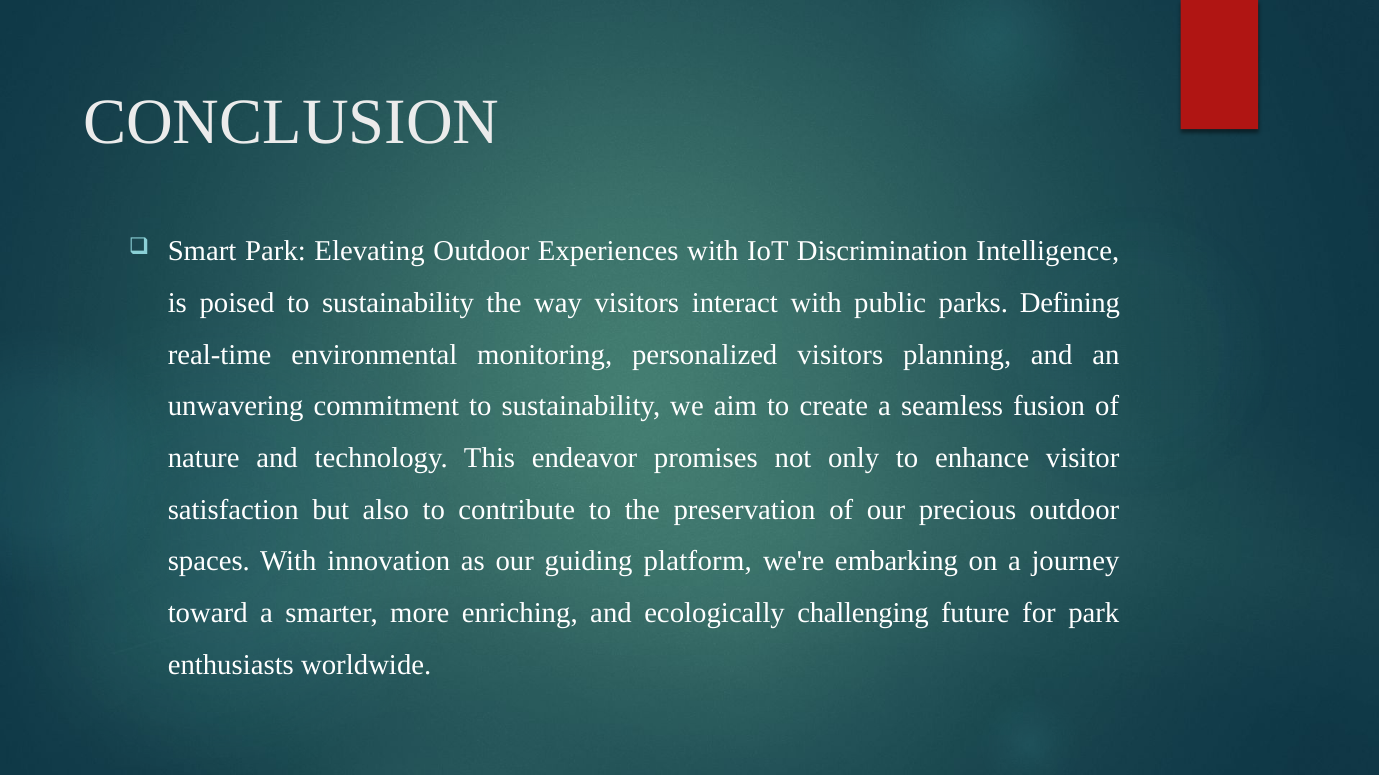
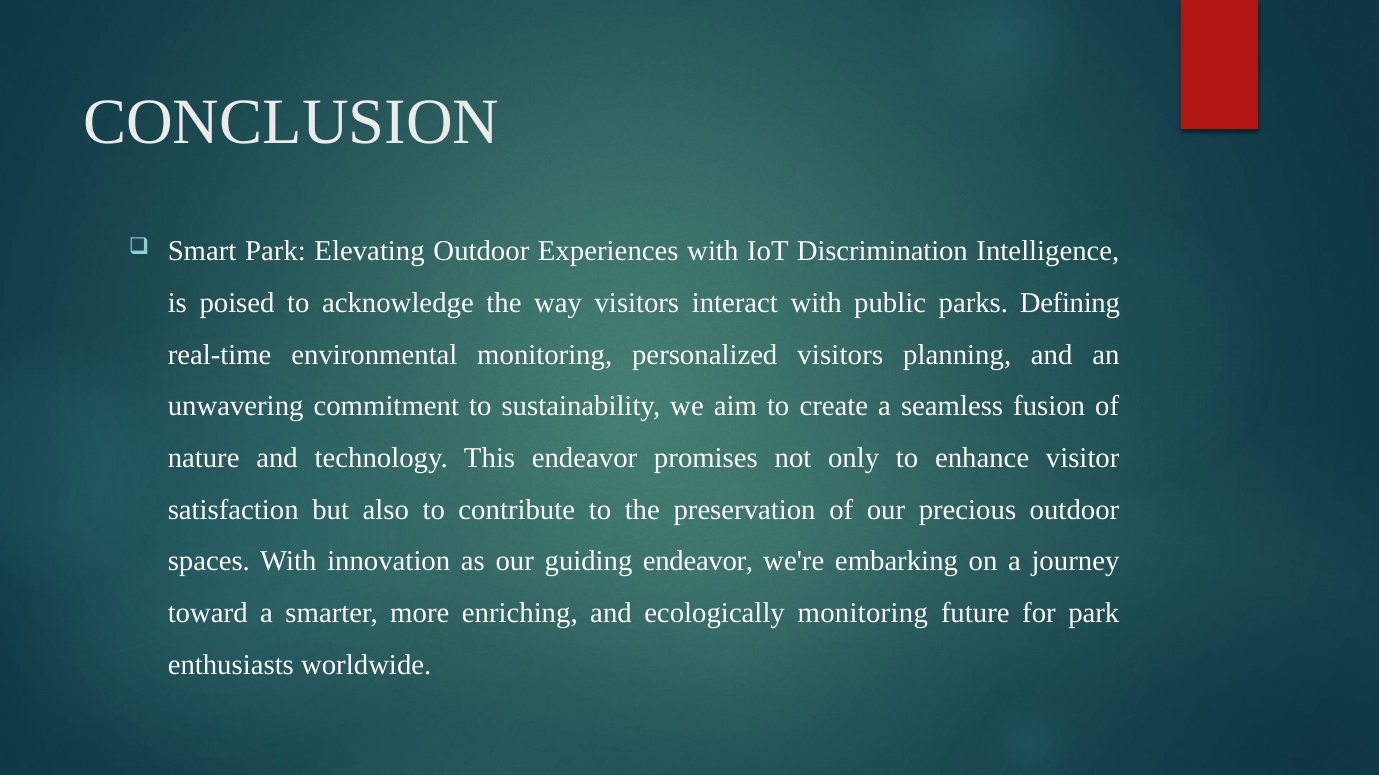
poised to sustainability: sustainability -> acknowledge (398, 303)
guiding platform: platform -> endeavor (698, 562)
ecologically challenging: challenging -> monitoring (863, 614)
